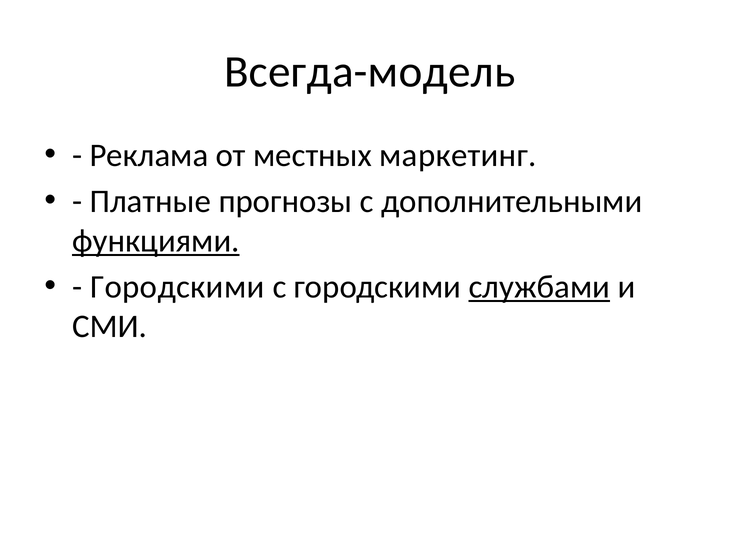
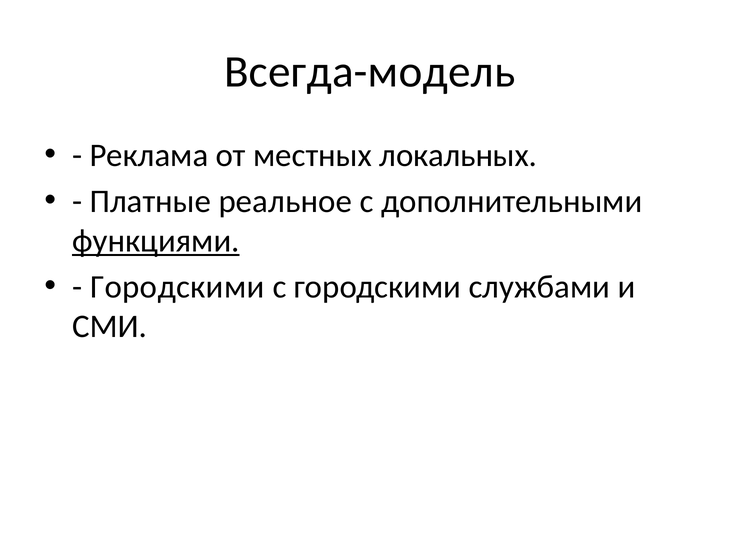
маркетинг: маркетинг -> локальных (458, 155)
прогнозы: прогнозы -> реальное (285, 201)
службами underline: present -> none (539, 287)
